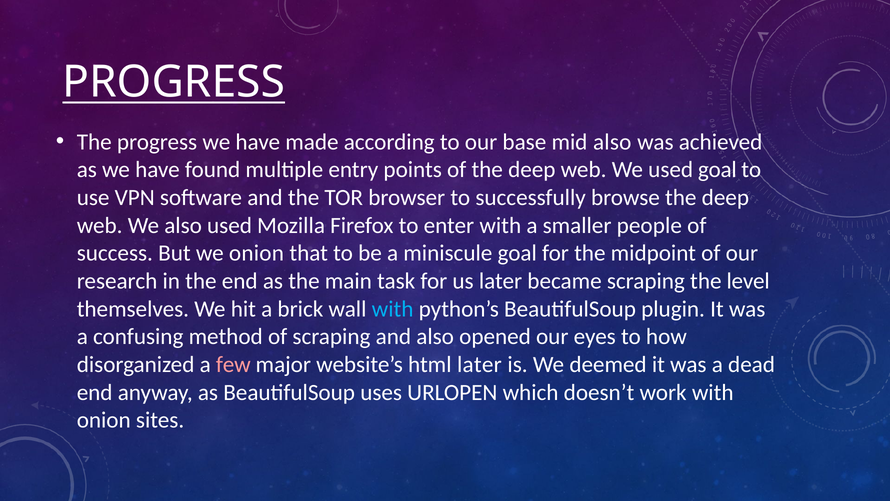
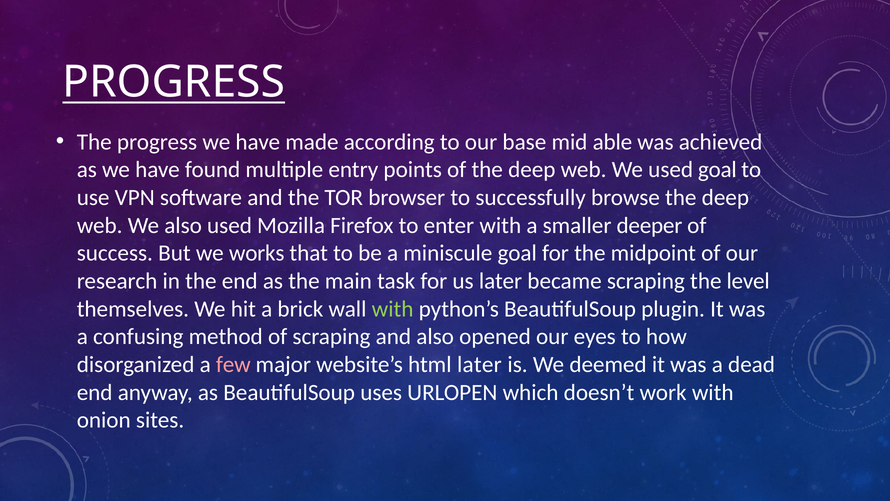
mid also: also -> able (612, 142)
people: people -> deeper (649, 225)
we onion: onion -> works (257, 253)
with colour: light blue -> light green (393, 309)
